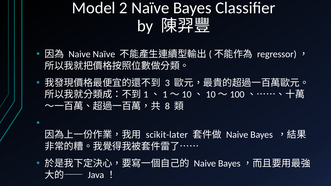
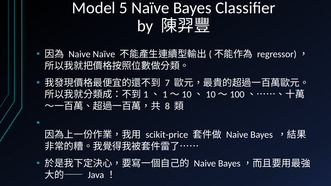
2: 2 -> 5 (123, 8)
3: 3 -> 7 (167, 83)
scikit-later: scikit-later -> scikit-price (167, 135)
